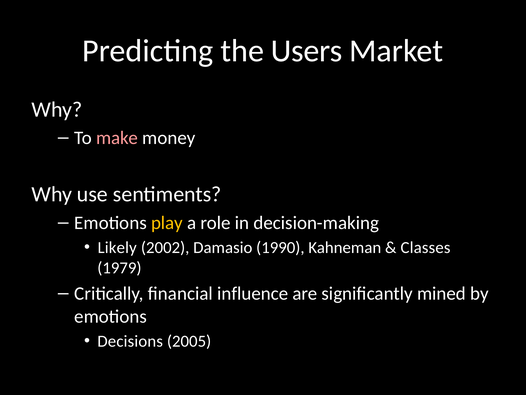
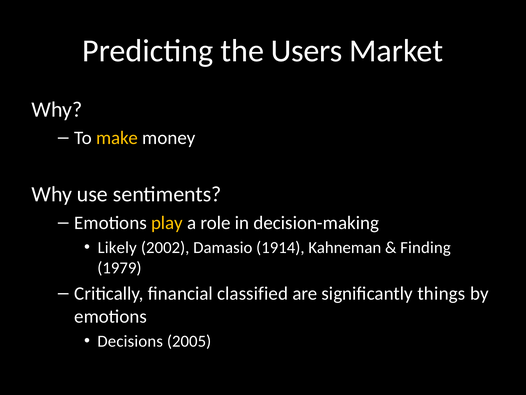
make colour: pink -> yellow (117, 138)
1990: 1990 -> 1914 (280, 247)
Classes: Classes -> Finding (426, 247)
influence: influence -> classified (253, 293)
mined: mined -> things (441, 293)
